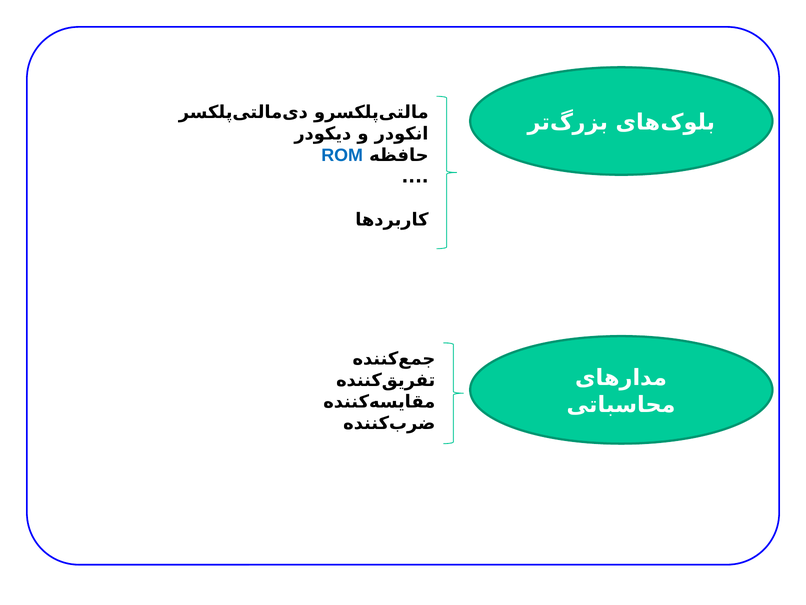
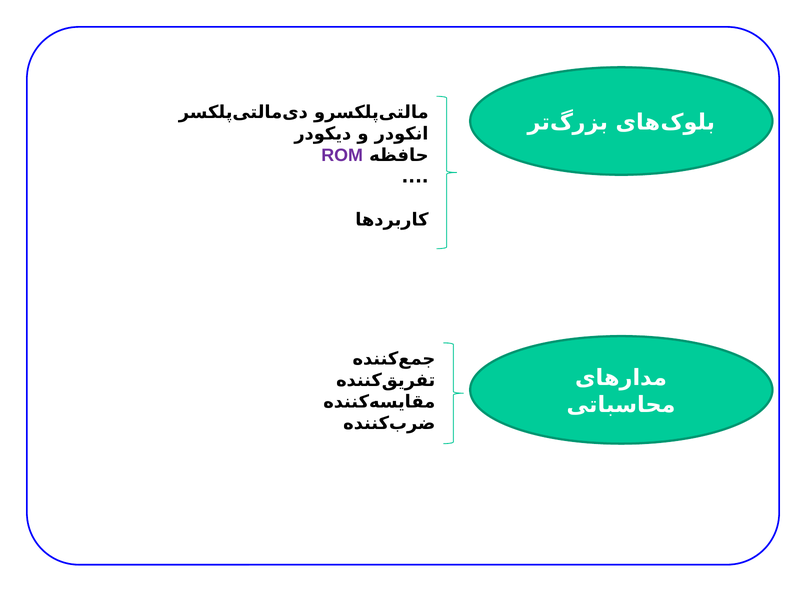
ROM colour: blue -> purple (342, 155)
